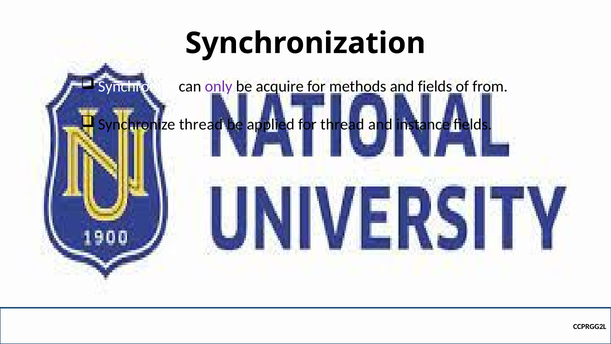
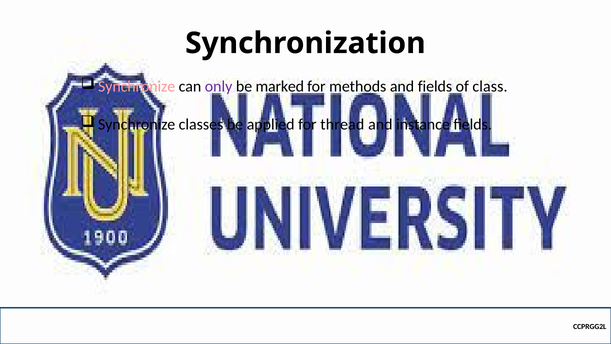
Synchronize colour: white -> pink (137, 86)
acquire: acquire -> marked (280, 86)
from: from -> class (490, 86)
Synchronize thread: thread -> classes (201, 125)
